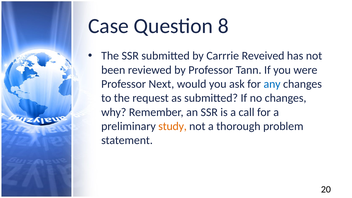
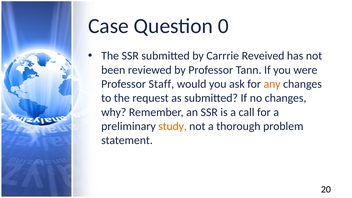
8: 8 -> 0 (223, 26)
Next: Next -> Staff (161, 84)
any colour: blue -> orange (272, 84)
